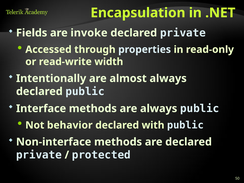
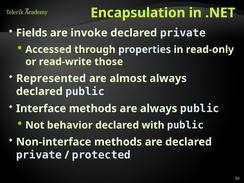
width: width -> those (109, 62)
Intentionally: Intentionally -> Represented (51, 78)
